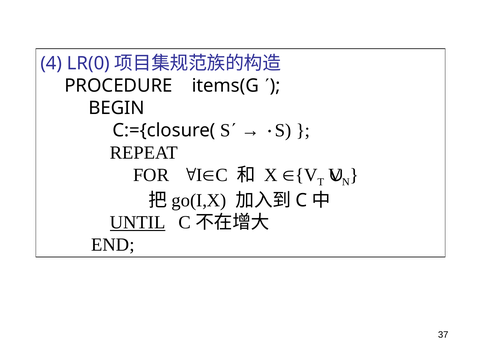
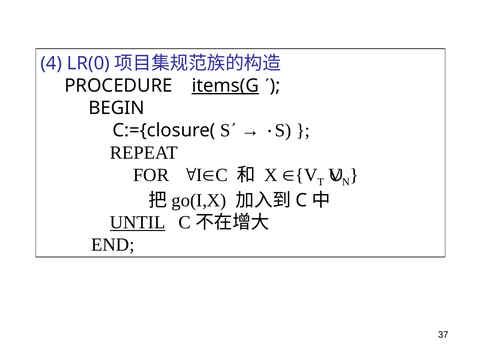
items(G underline: none -> present (225, 86)
